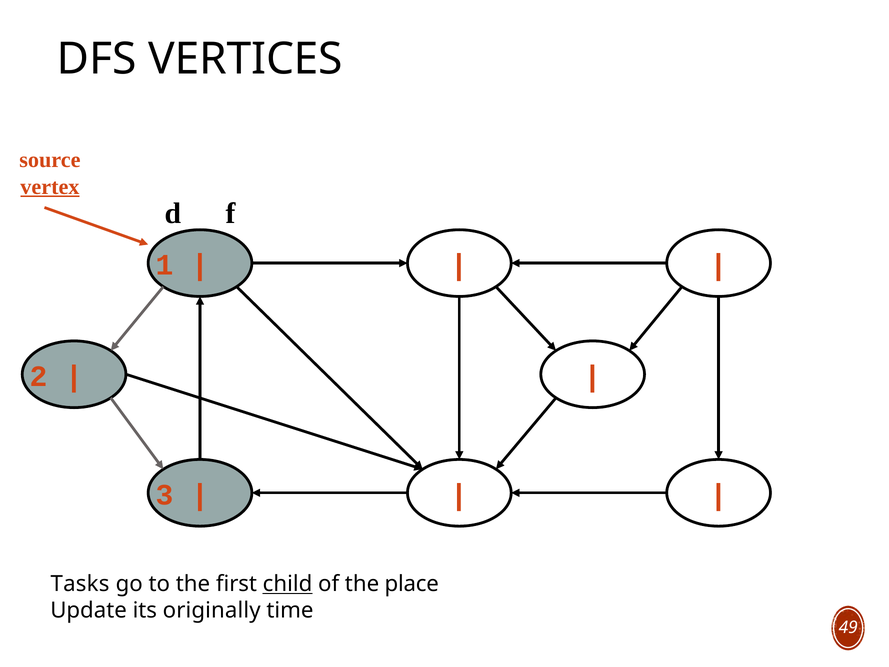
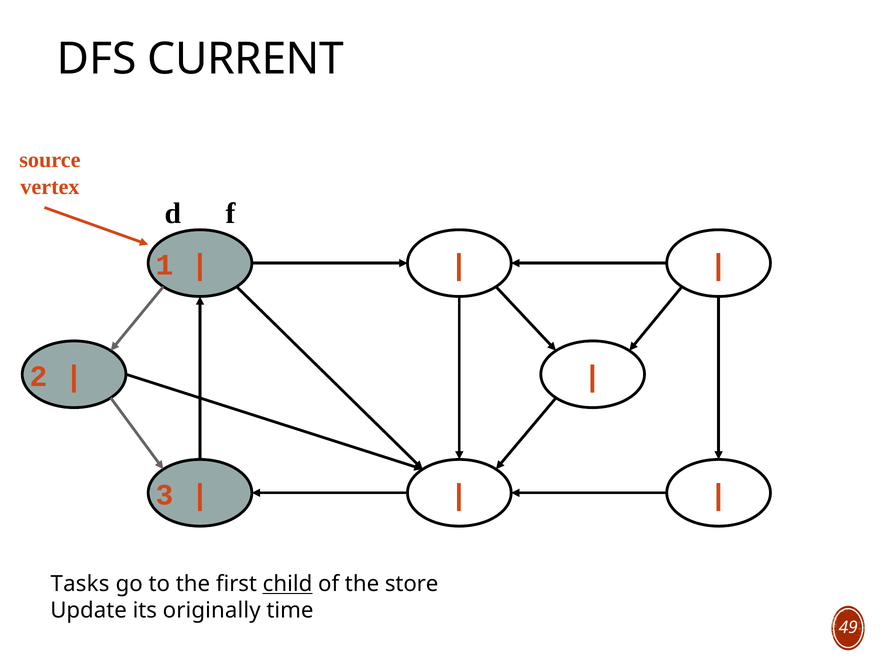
VERTICES: VERTICES -> CURRENT (246, 59)
vertex underline: present -> none (50, 187)
place: place -> store (412, 584)
